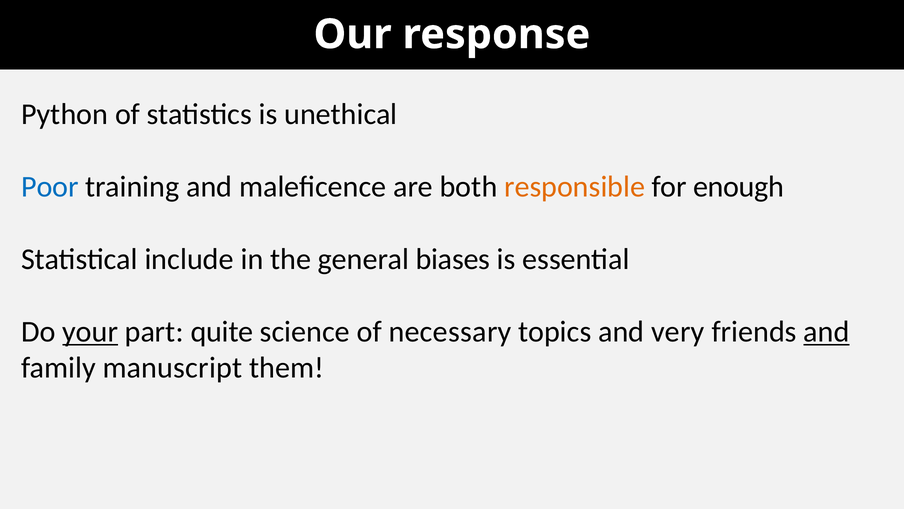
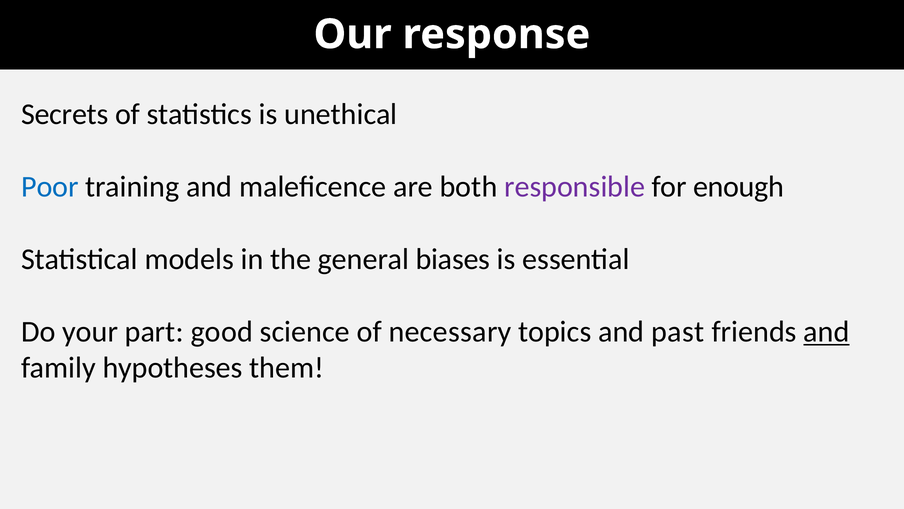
Python: Python -> Secrets (65, 114)
responsible colour: orange -> purple (575, 187)
include: include -> models (189, 259)
your underline: present -> none (90, 331)
quite: quite -> good (222, 331)
very: very -> past (678, 331)
manuscript: manuscript -> hypotheses (173, 368)
